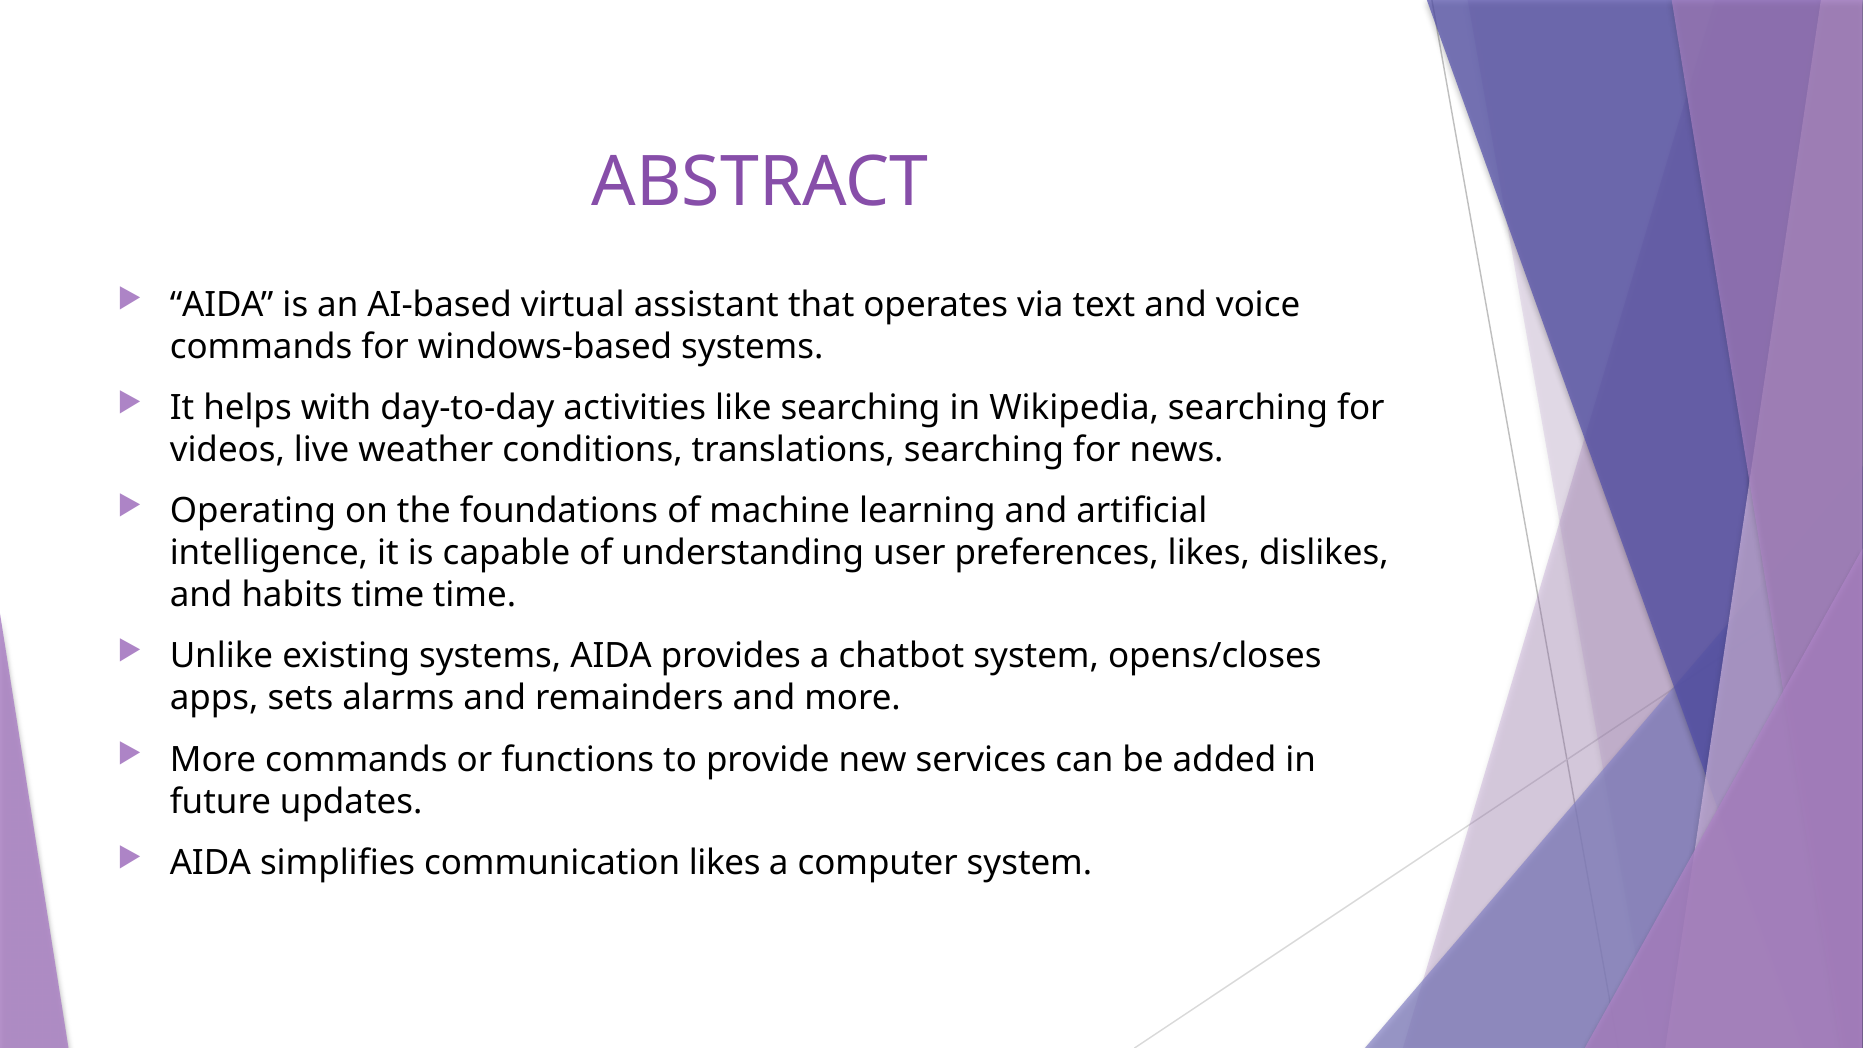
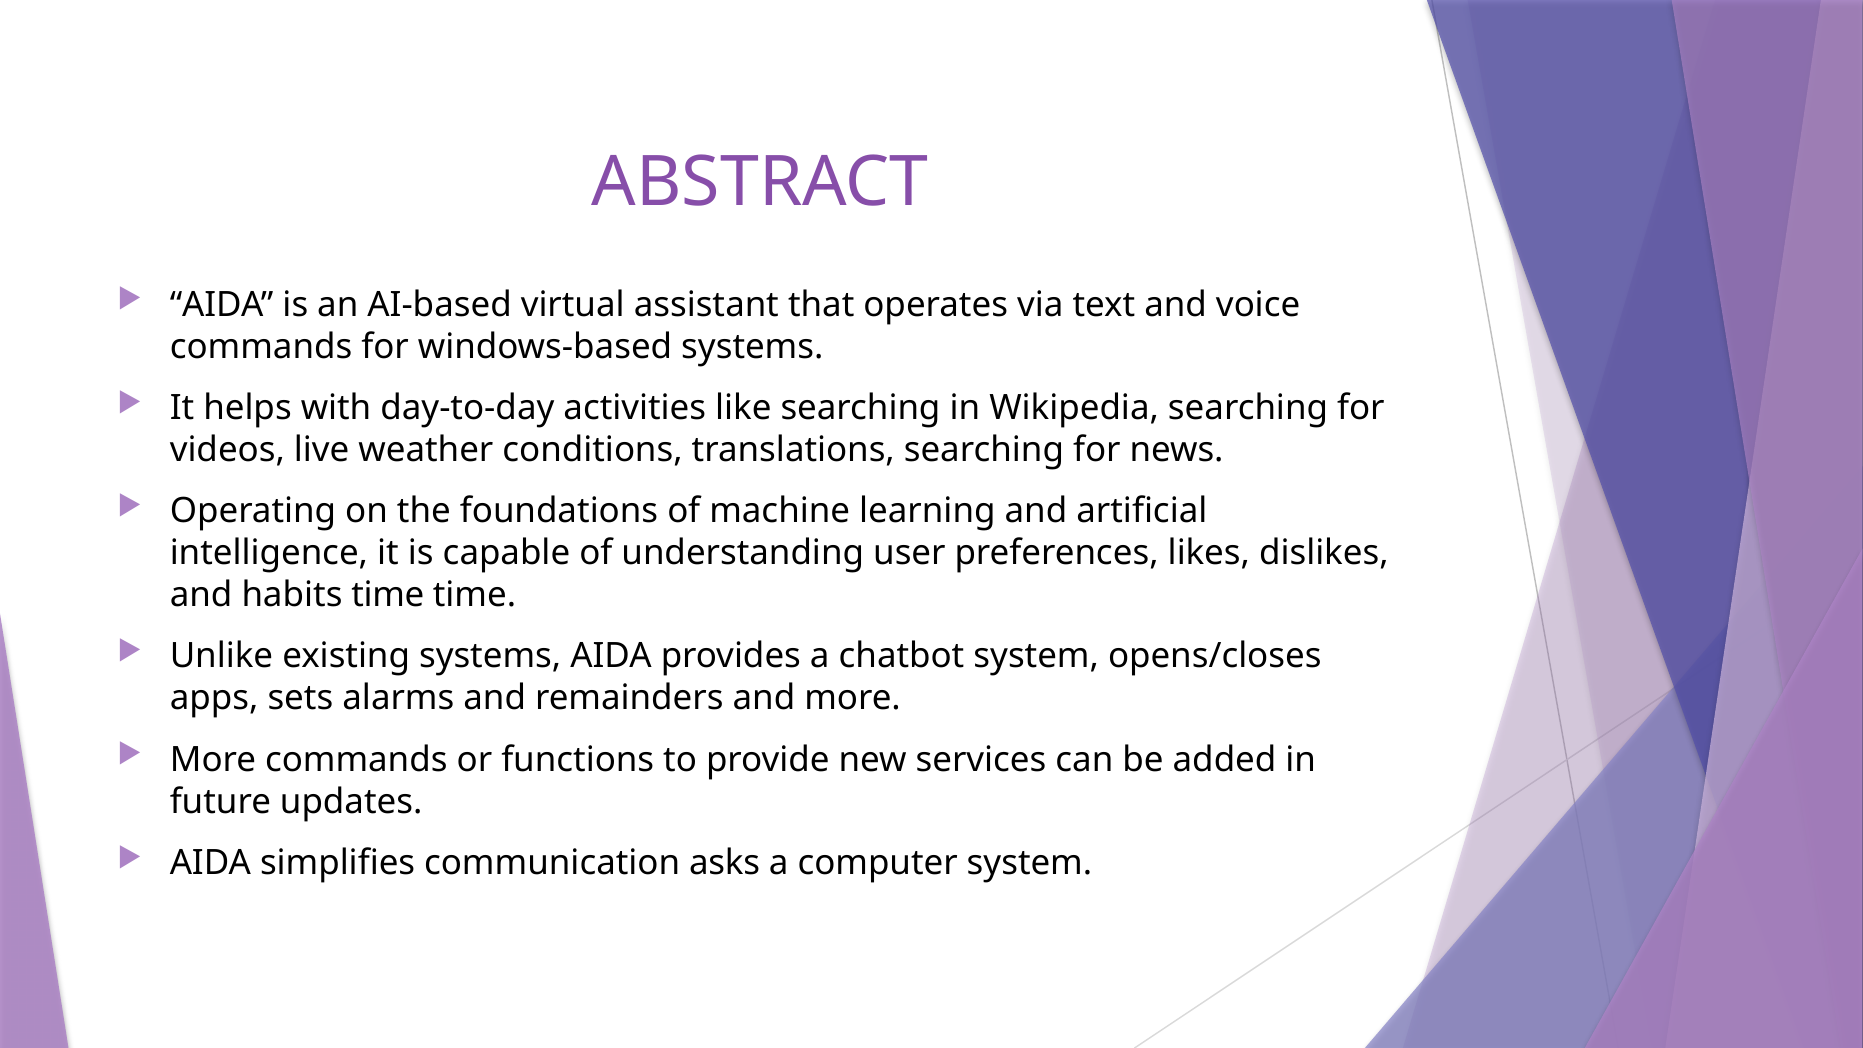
communication likes: likes -> asks (725, 863)
